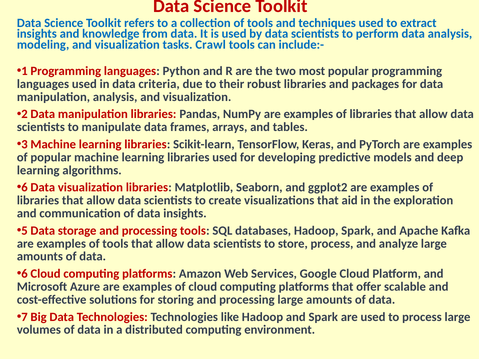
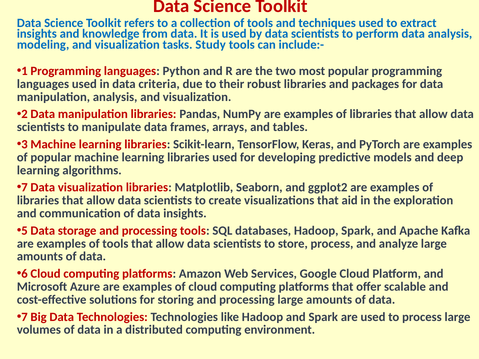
Crawl: Crawl -> Study (211, 45)
6: 6 -> 7 (25, 188)
